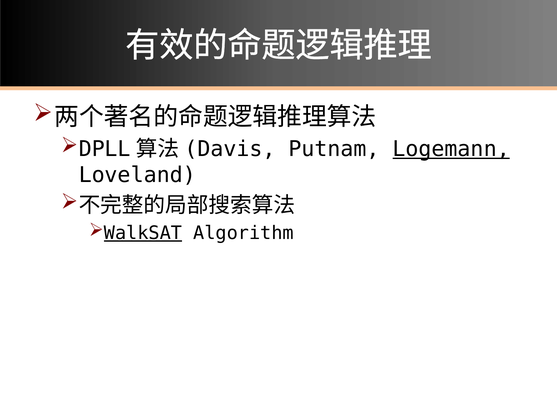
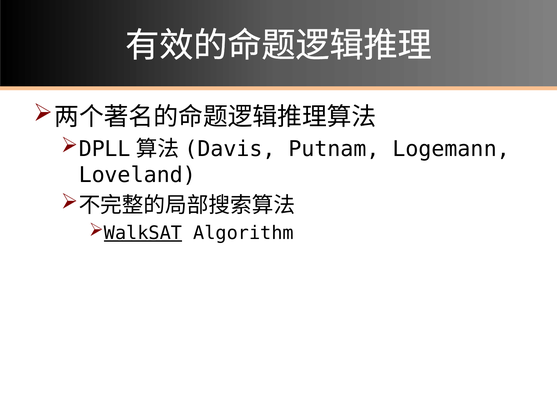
Logemann underline: present -> none (451, 149)
